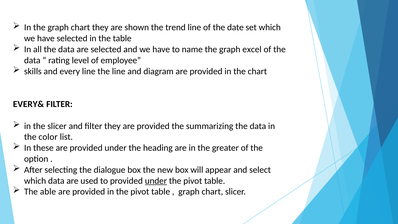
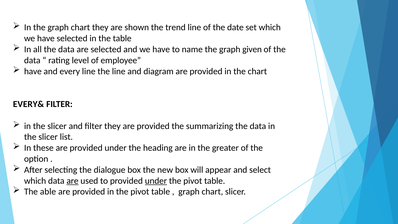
excel: excel -> given (252, 49)
skills: skills -> have (33, 71)
color: color -> slicer (48, 137)
are underline: none -> present (73, 181)
